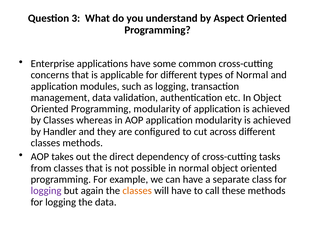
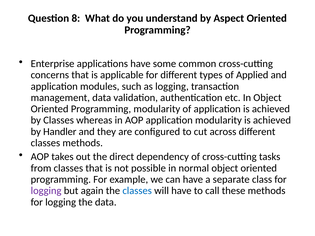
3: 3 -> 8 (76, 18)
of Normal: Normal -> Applied (252, 75)
classes colour: orange -> blue (137, 191)
